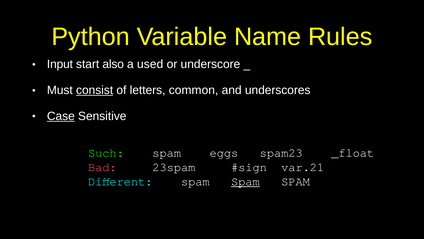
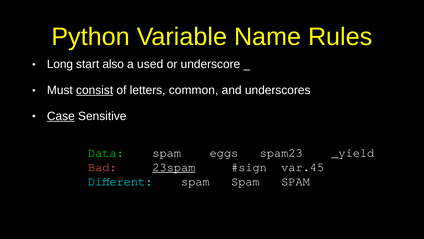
Input: Input -> Long (60, 64)
Such: Such -> Data (106, 153)
_float: _float -> _yield (353, 153)
23spam underline: none -> present (174, 167)
var.21: var.21 -> var.45 (303, 167)
Spam underline: present -> none (245, 181)
